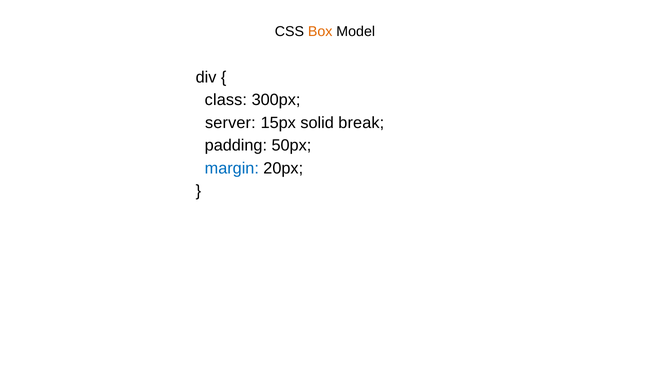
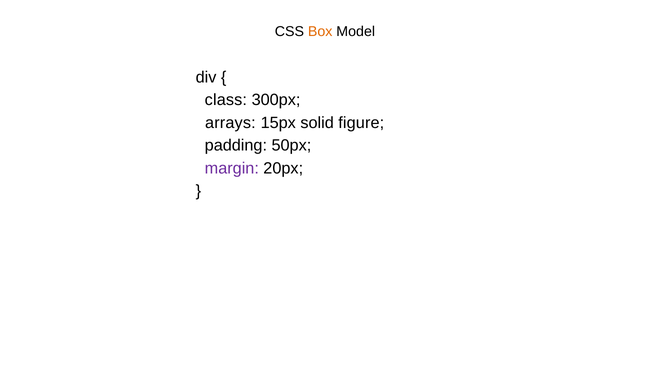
server: server -> arrays (230, 123)
break: break -> figure (361, 123)
margin colour: blue -> purple (232, 168)
